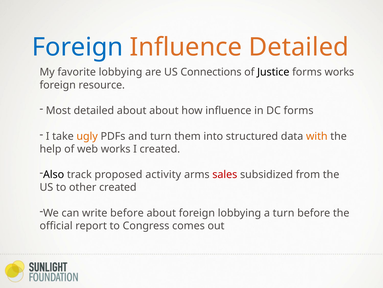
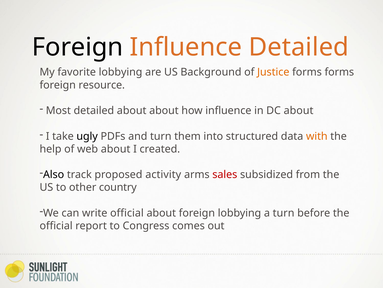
Foreign colour: blue -> black (78, 47)
Connections: Connections -> Background (211, 72)
Justice colour: black -> orange (273, 72)
forms works: works -> forms (339, 72)
DC forms: forms -> about (299, 110)
ugly colour: orange -> black (87, 136)
web works: works -> about (116, 149)
other created: created -> country (118, 187)
write before: before -> official (127, 213)
